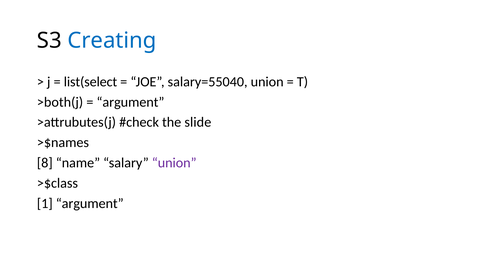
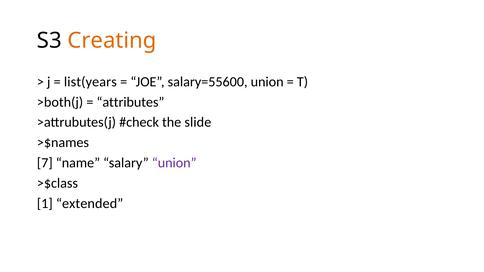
Creating colour: blue -> orange (112, 41)
list(select: list(select -> list(years (90, 82)
salary=55040: salary=55040 -> salary=55600 (208, 82)
argument: argument -> attributes (130, 102)
8: 8 -> 7 (45, 163)
1 argument: argument -> extended (90, 204)
